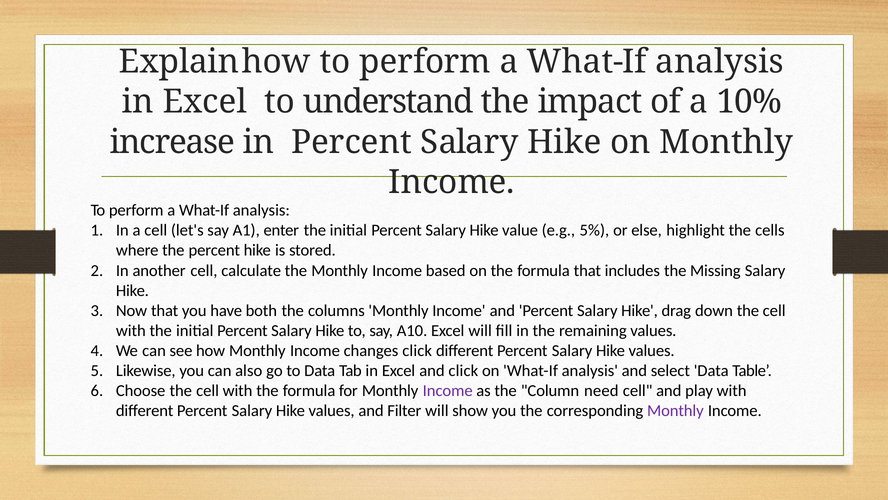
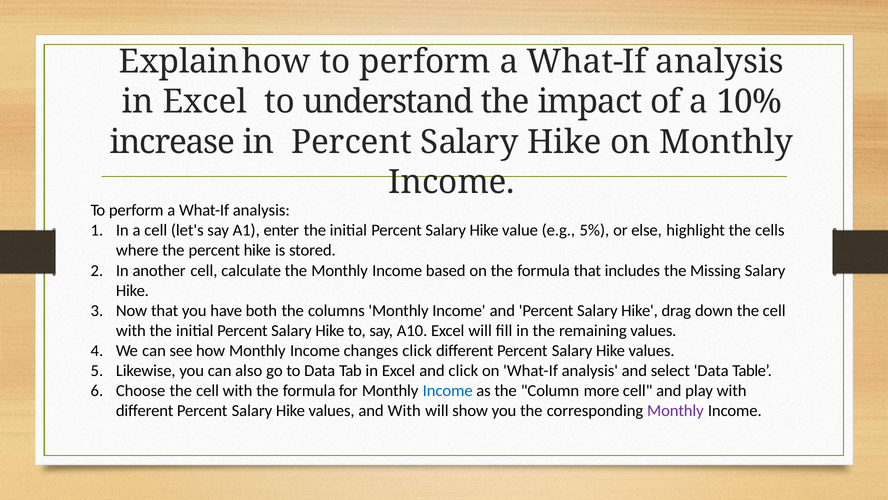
Income colour: purple -> blue (448, 390)
need: need -> more (601, 390)
and Filter: Filter -> With (404, 410)
